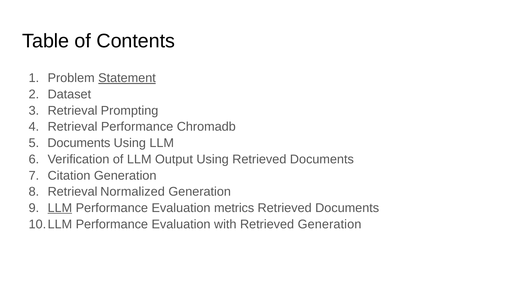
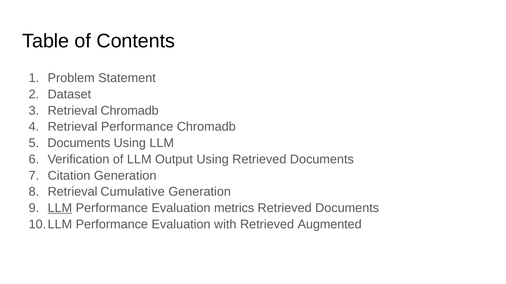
Statement underline: present -> none (127, 78)
Retrieval Prompting: Prompting -> Chromadb (130, 111)
Normalized: Normalized -> Cumulative (133, 192)
Retrieved Generation: Generation -> Augmented (330, 225)
